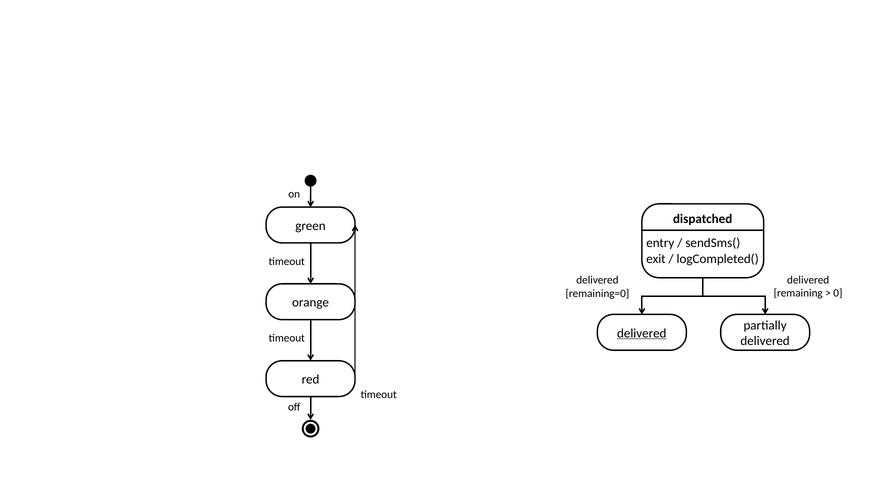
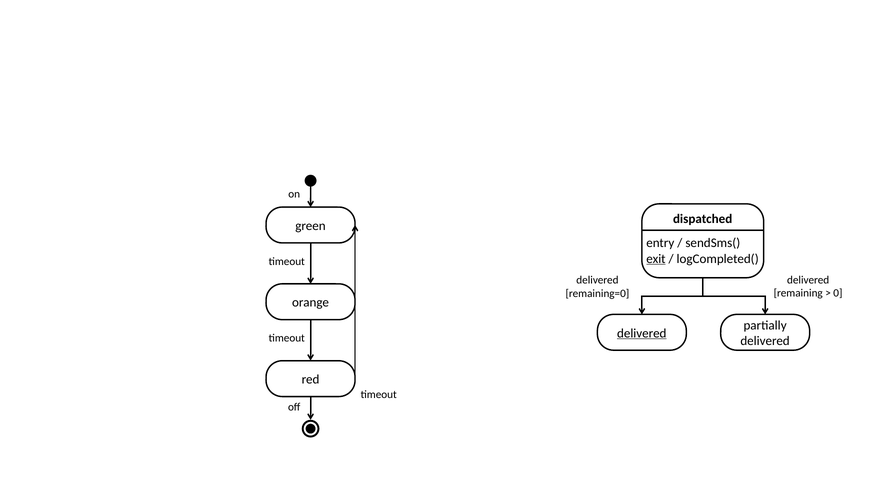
exit underline: none -> present (656, 258)
